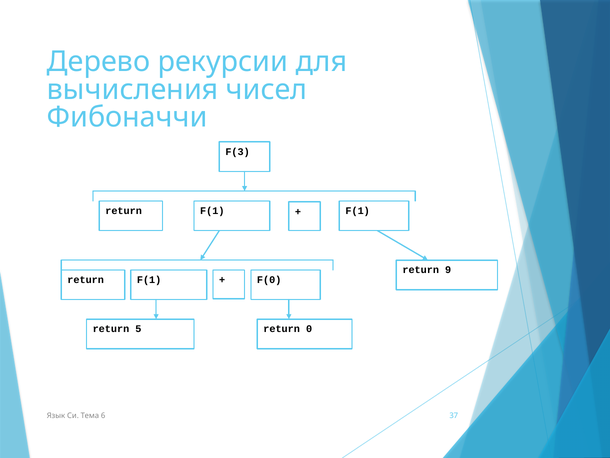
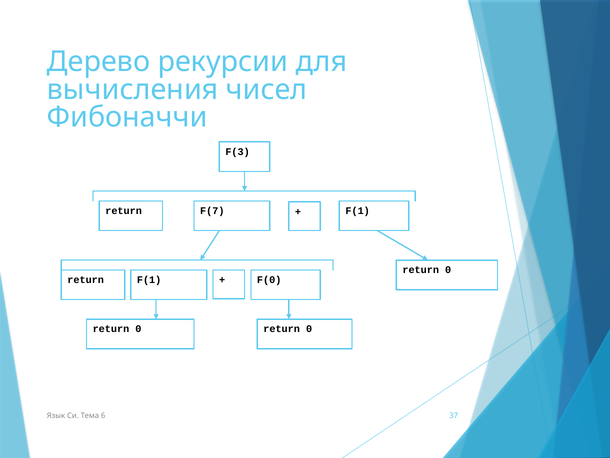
F(1: F(1 -> F(7 (212, 211)
9: 9 -> 0 (448, 270)
5: 5 -> 0 (138, 329)
